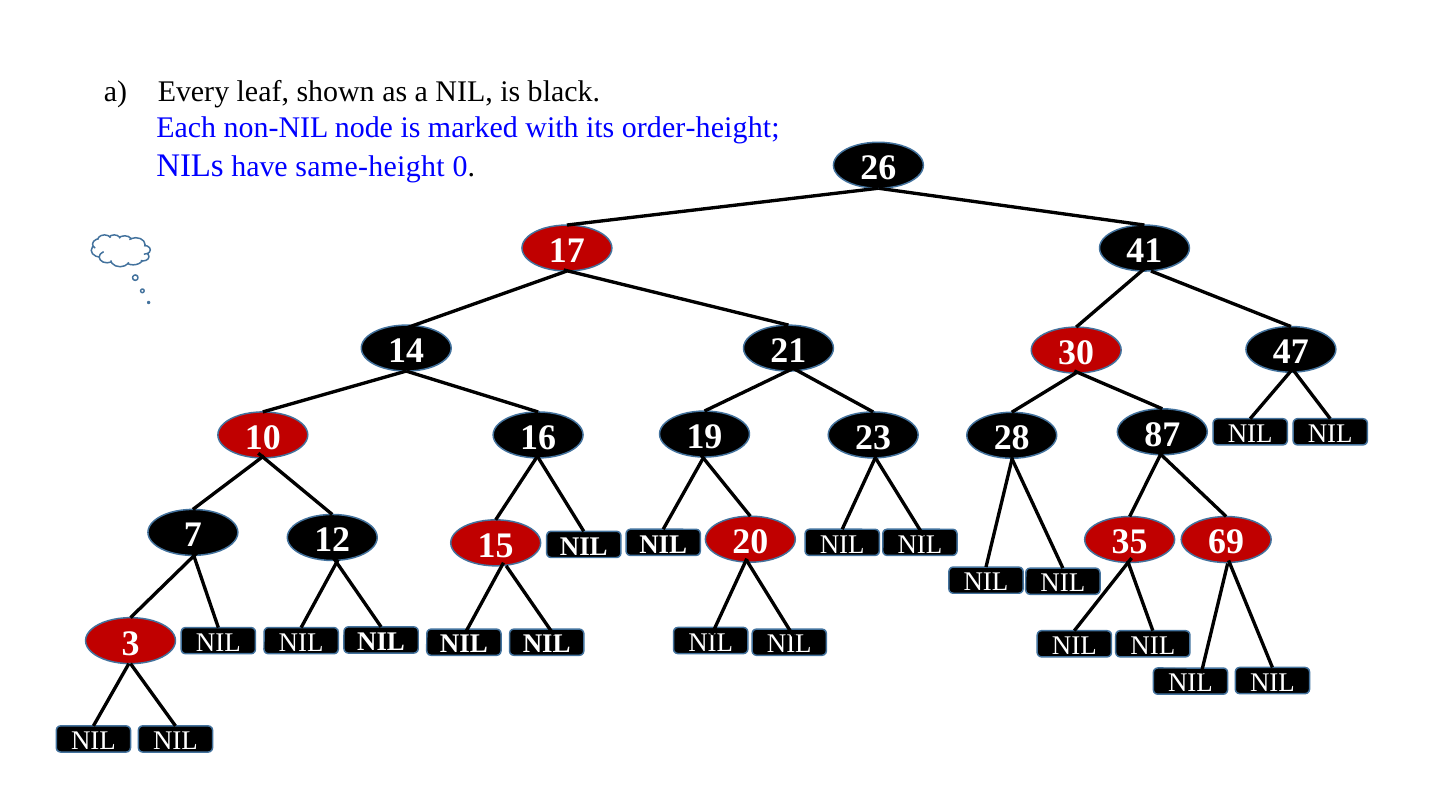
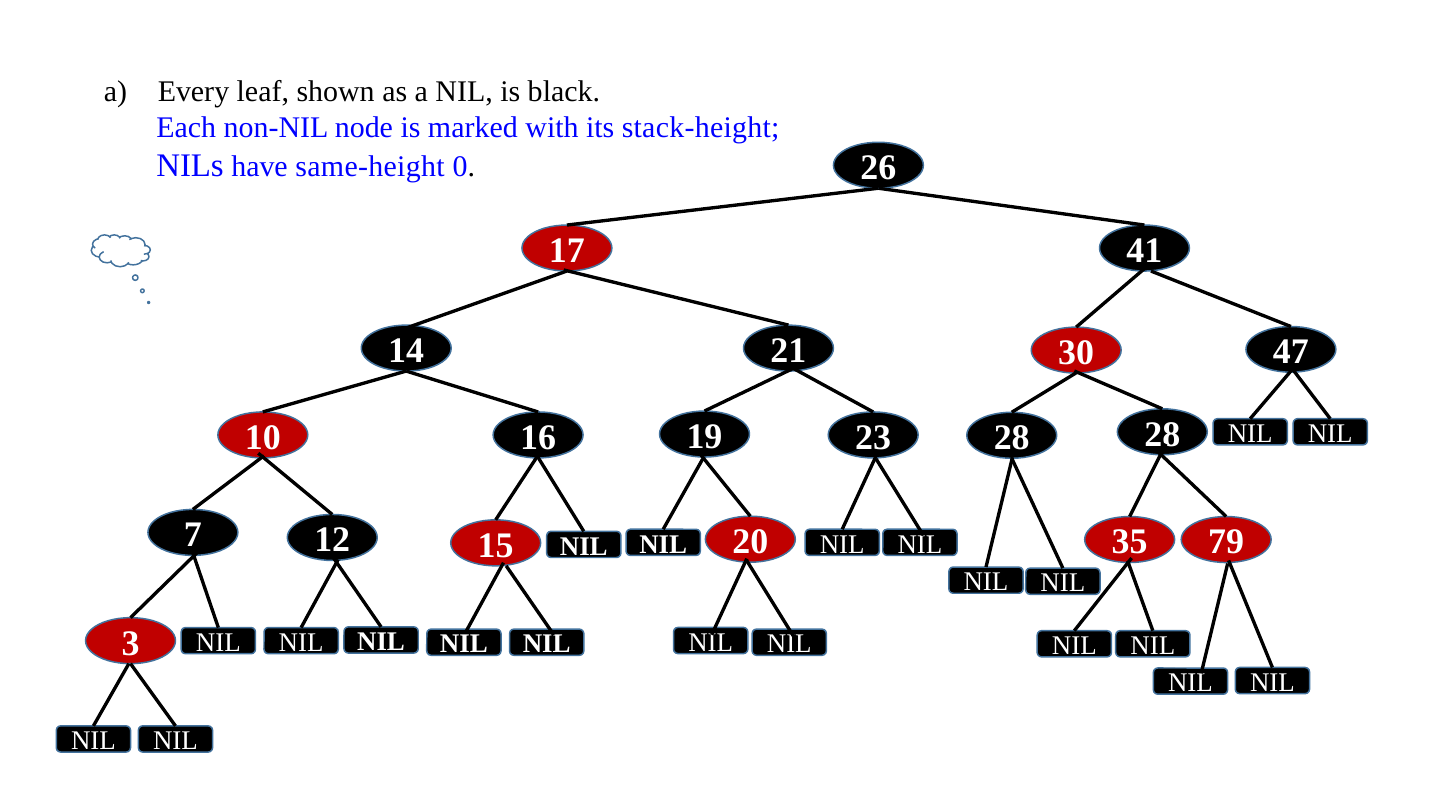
order-height: order-height -> stack-height (701, 128)
28 87: 87 -> 28 (1162, 434)
69: 69 -> 79 (1226, 542)
